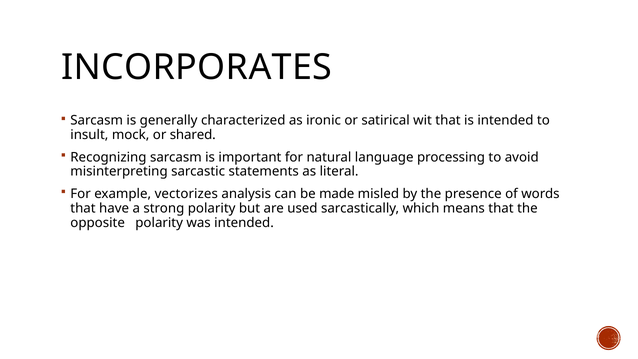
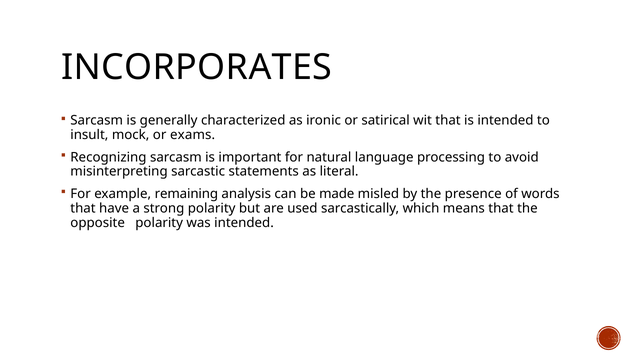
shared: shared -> exams (193, 135)
vectorizes: vectorizes -> remaining (186, 194)
